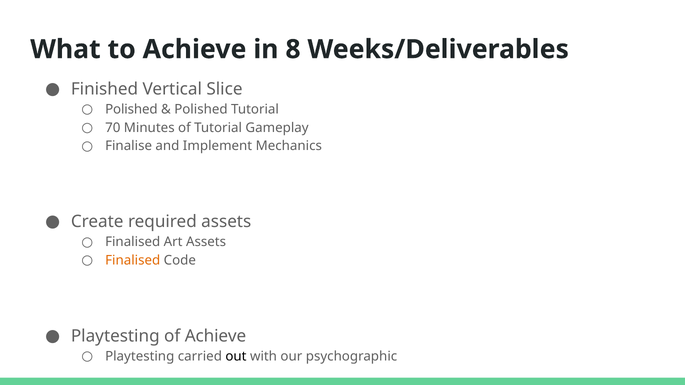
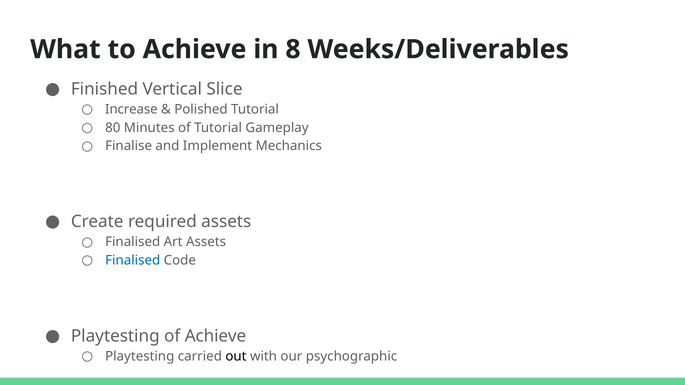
Polished: Polished -> Increase (131, 109)
70: 70 -> 80 (113, 128)
Finalised colour: orange -> blue (133, 261)
